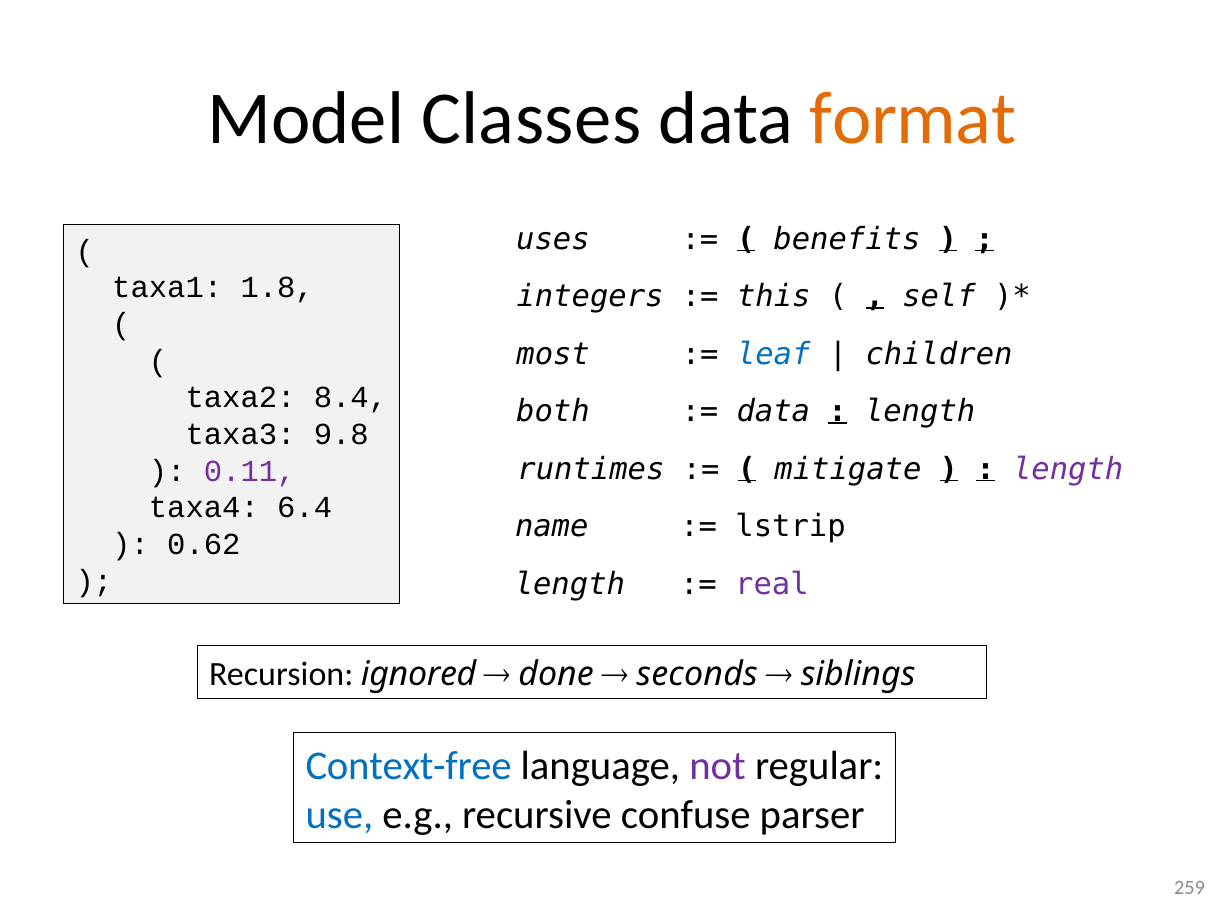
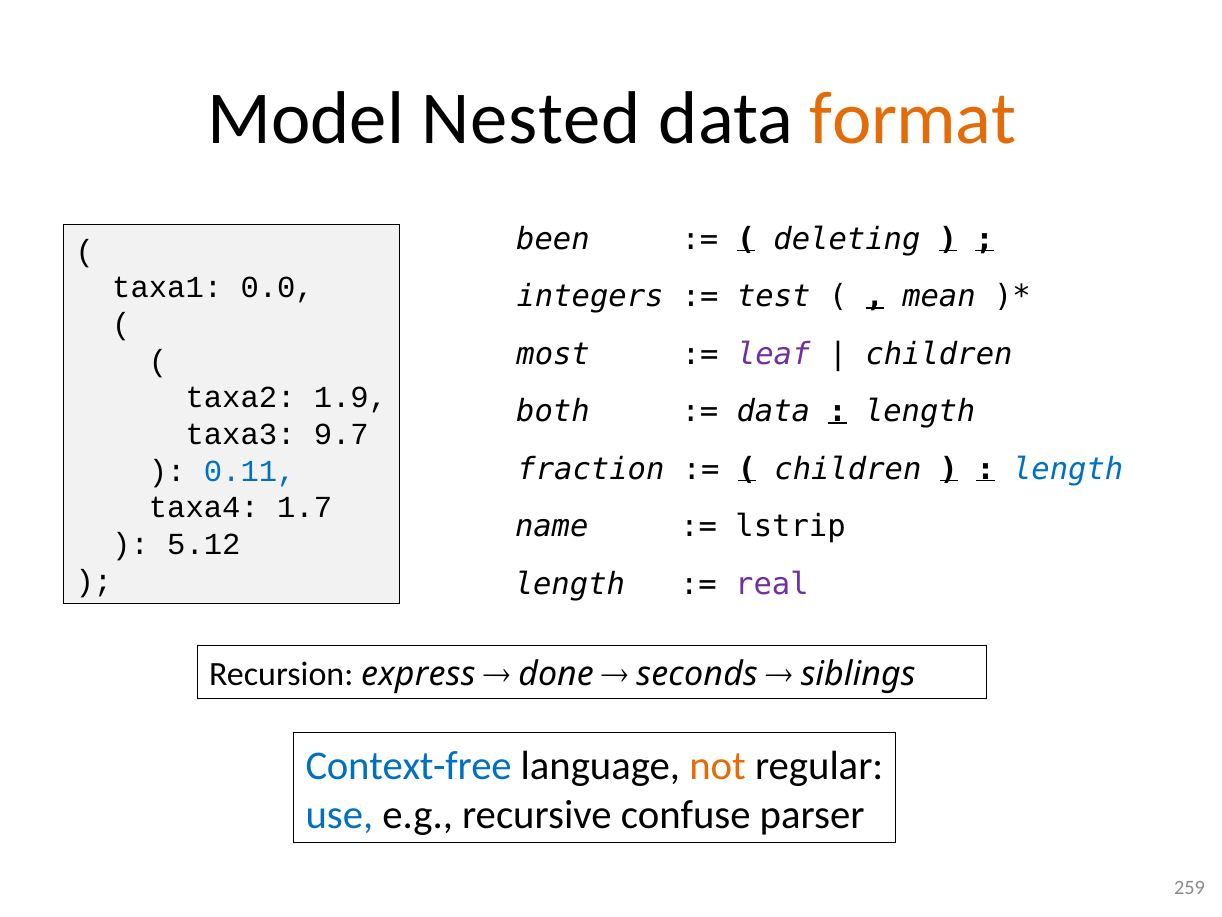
Classes: Classes -> Nested (531, 118)
uses: uses -> been (553, 239)
benefits: benefits -> deleting (847, 239)
1.8: 1.8 -> 0.0 (277, 288)
this: this -> test (774, 296)
self: self -> mean (939, 296)
leaf colour: blue -> purple (774, 354)
8.4: 8.4 -> 1.9 (350, 398)
9.8: 9.8 -> 9.7 (341, 434)
runtimes: runtimes -> fraction (591, 469)
mitigate: mitigate -> children (848, 469)
length colour: purple -> blue (1068, 469)
0.11 colour: purple -> blue (250, 471)
6.4: 6.4 -> 1.7 (305, 508)
0.62: 0.62 -> 5.12 (204, 544)
ignored: ignored -> express (418, 674)
not colour: purple -> orange (718, 765)
